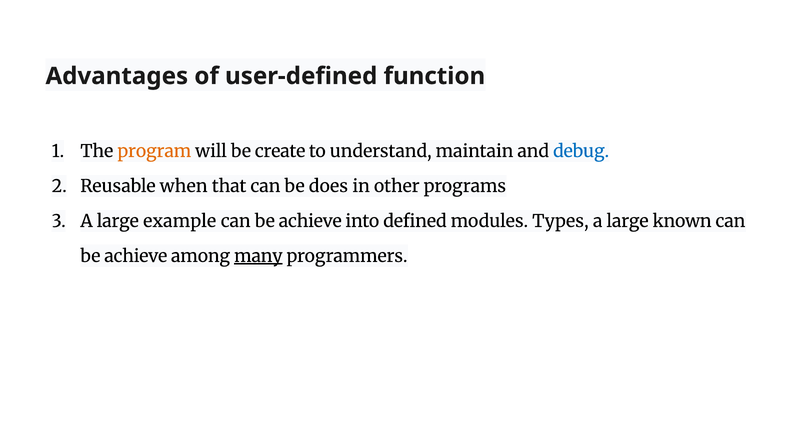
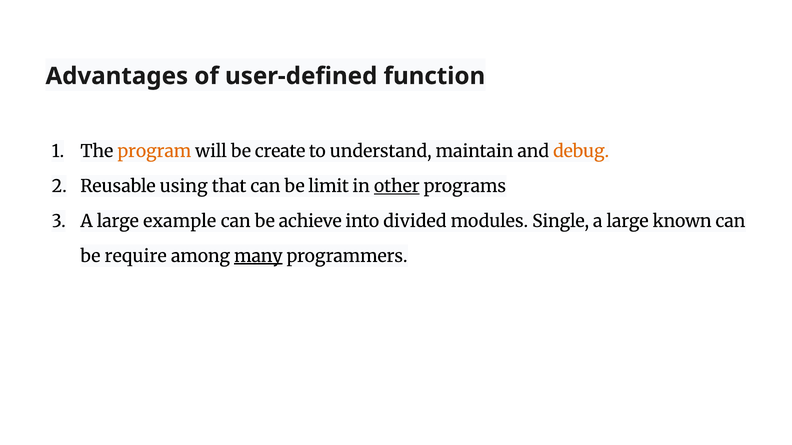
debug colour: blue -> orange (581, 151)
when: when -> using (184, 186)
does: does -> limit (329, 186)
other underline: none -> present (397, 186)
defined: defined -> divided (415, 221)
Types: Types -> Single (561, 221)
achieve: achieve -> require (136, 256)
